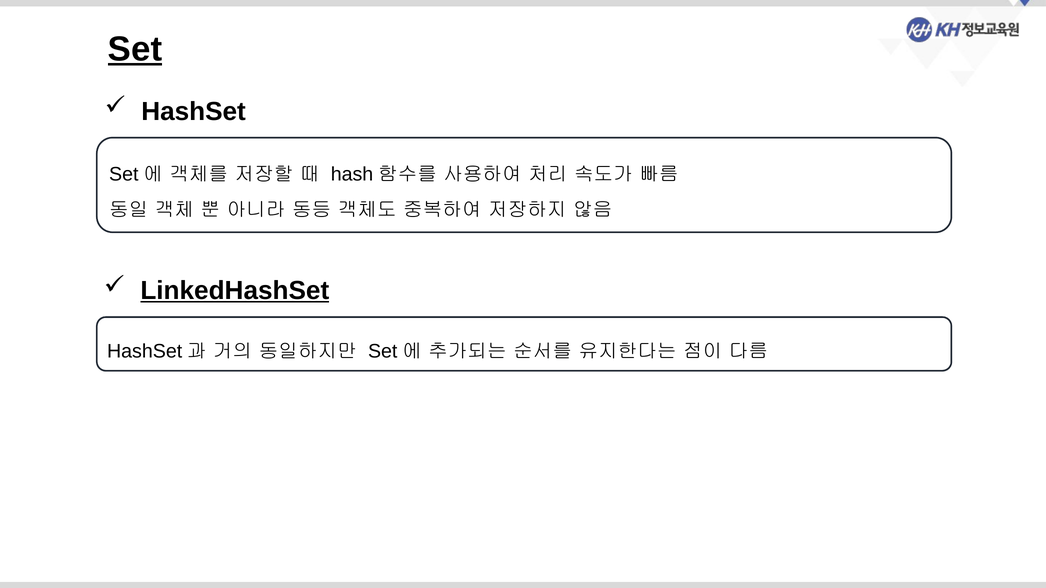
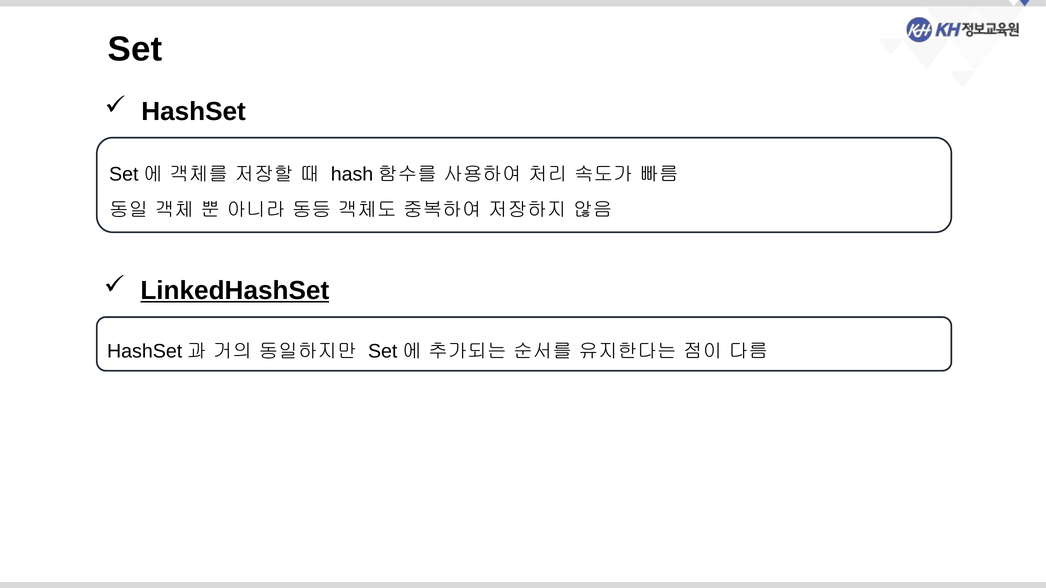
Set underline: present -> none (135, 49)
